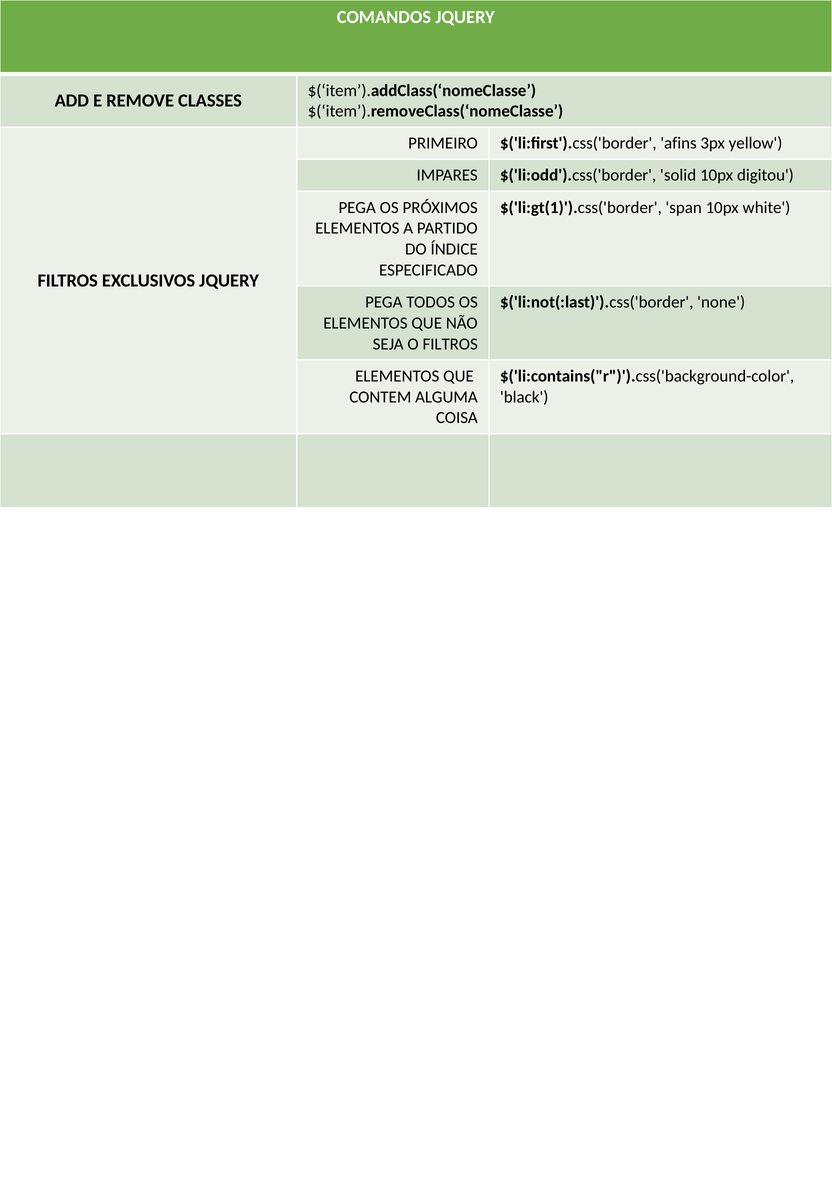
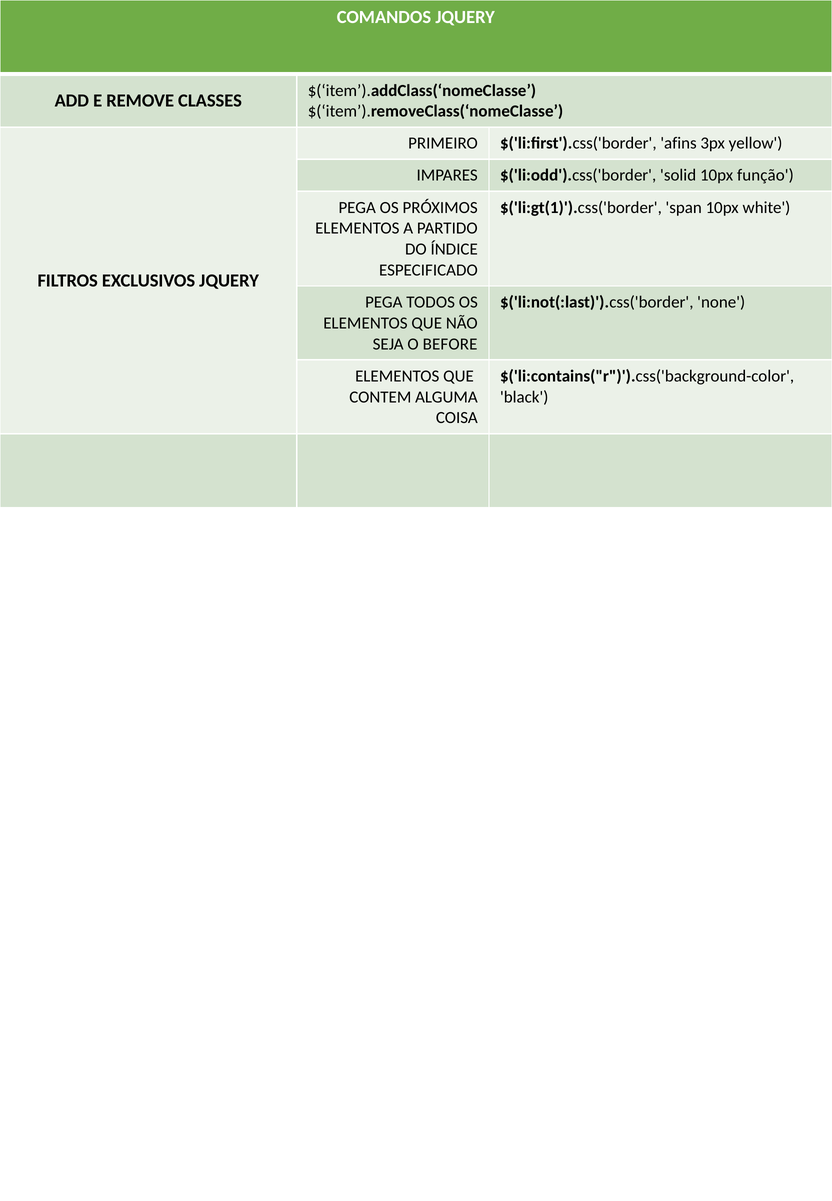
digitou: digitou -> função (765, 176)
O FILTROS: FILTROS -> BEFORE (450, 344)
